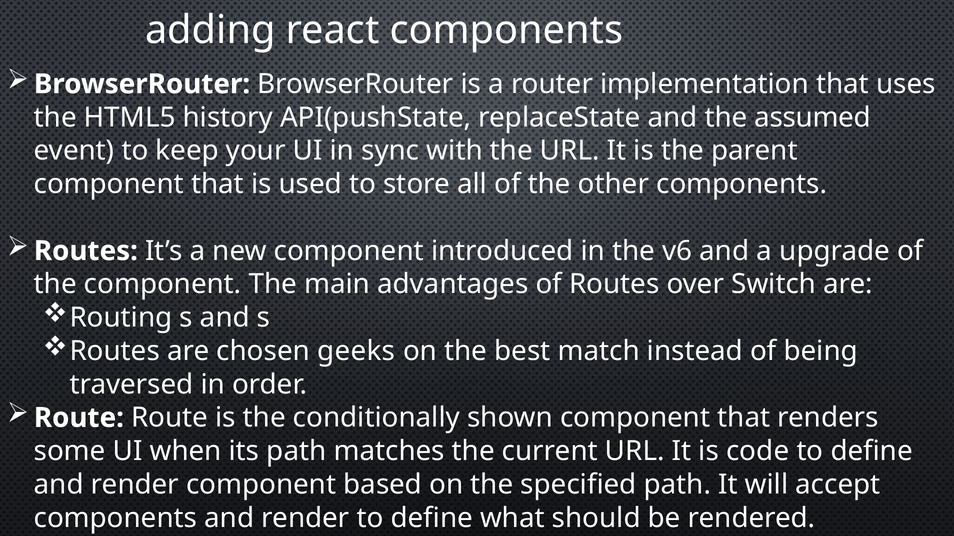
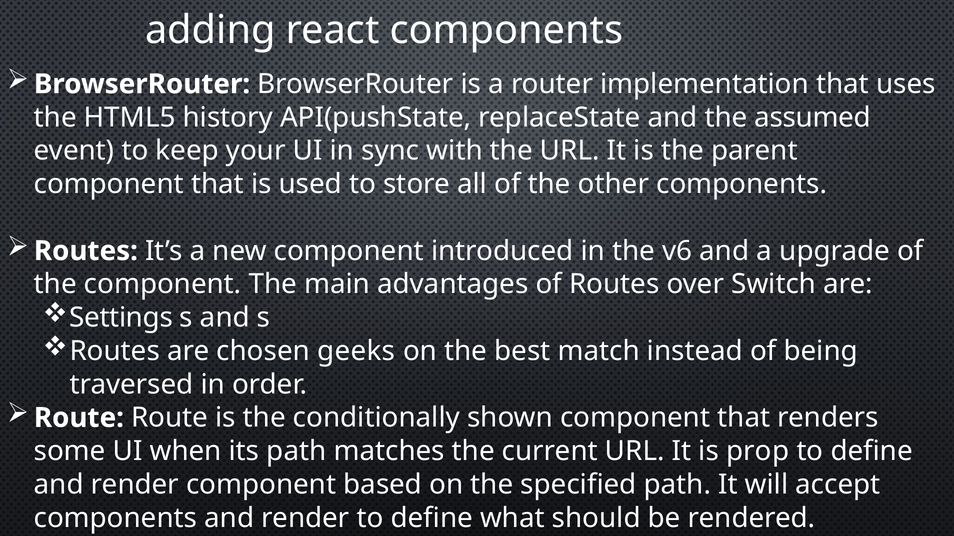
Routing: Routing -> Settings (121, 318)
code: code -> prop (758, 452)
